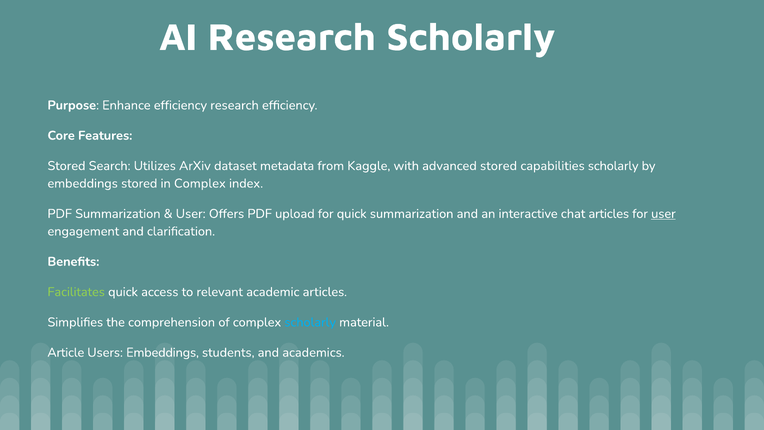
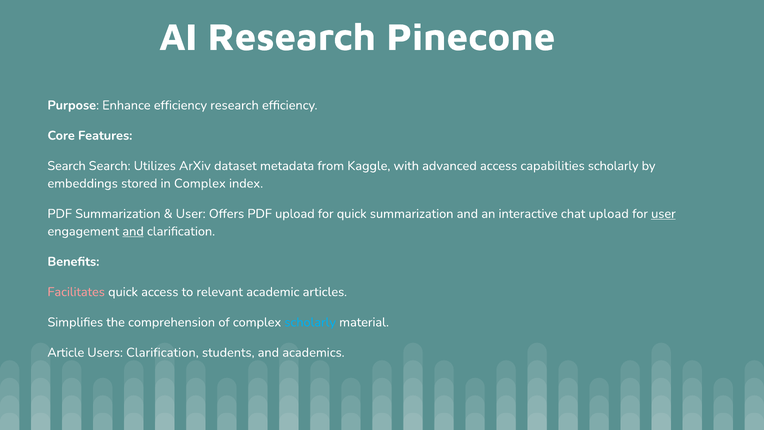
Research Scholarly: Scholarly -> Pinecone (471, 37)
Stored: Stored -> Search (67, 166)
advanced stored: stored -> access (499, 166)
chat articles: articles -> upload (609, 214)
and underline: none -> present (133, 231)
Facilitates colour: light green -> pink (76, 292)
Users Embeddings: Embeddings -> Clarification (162, 352)
